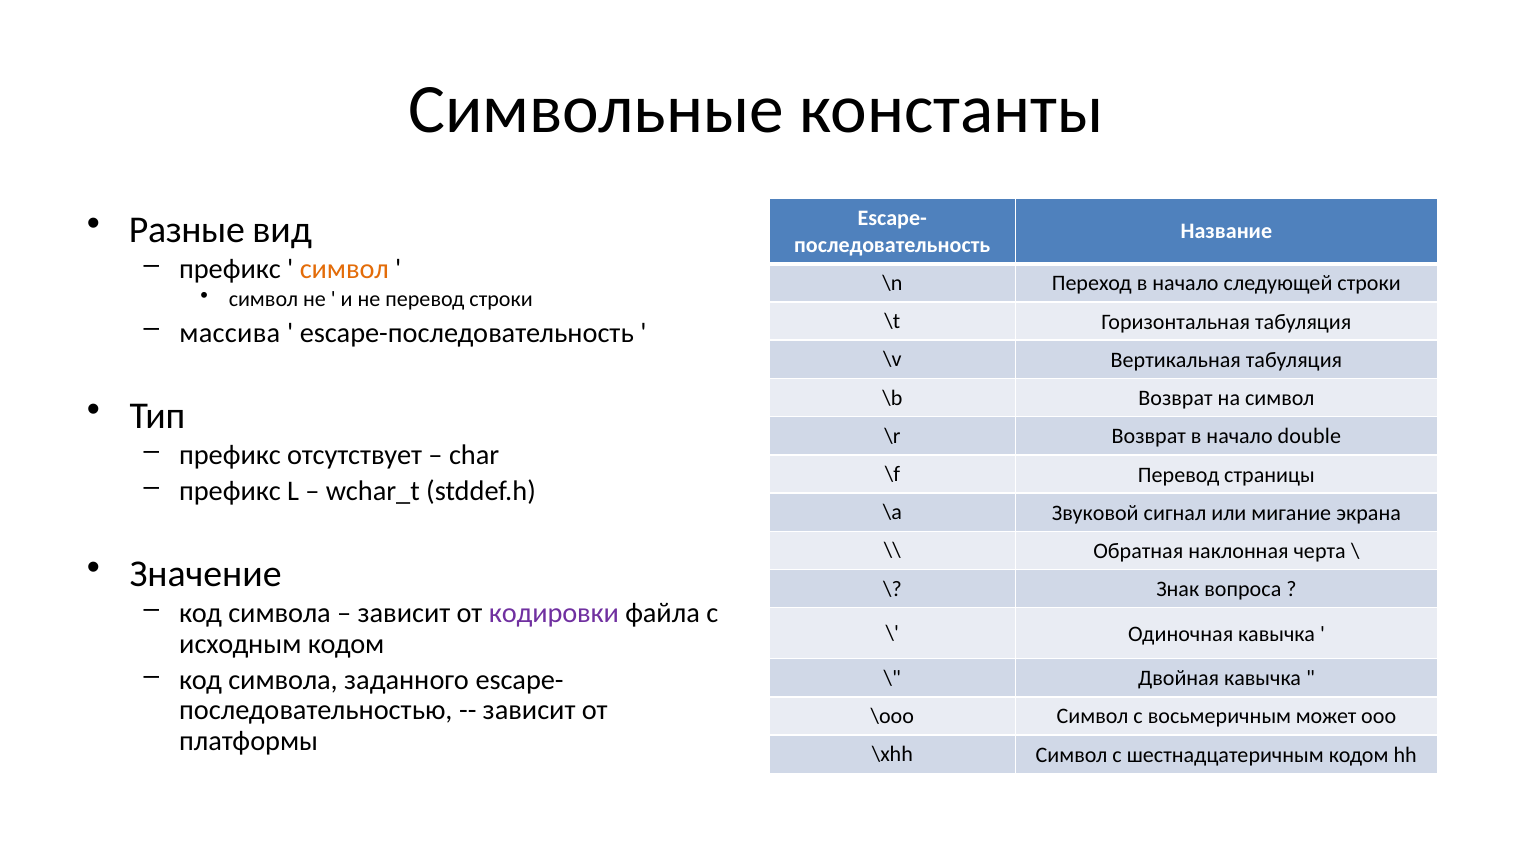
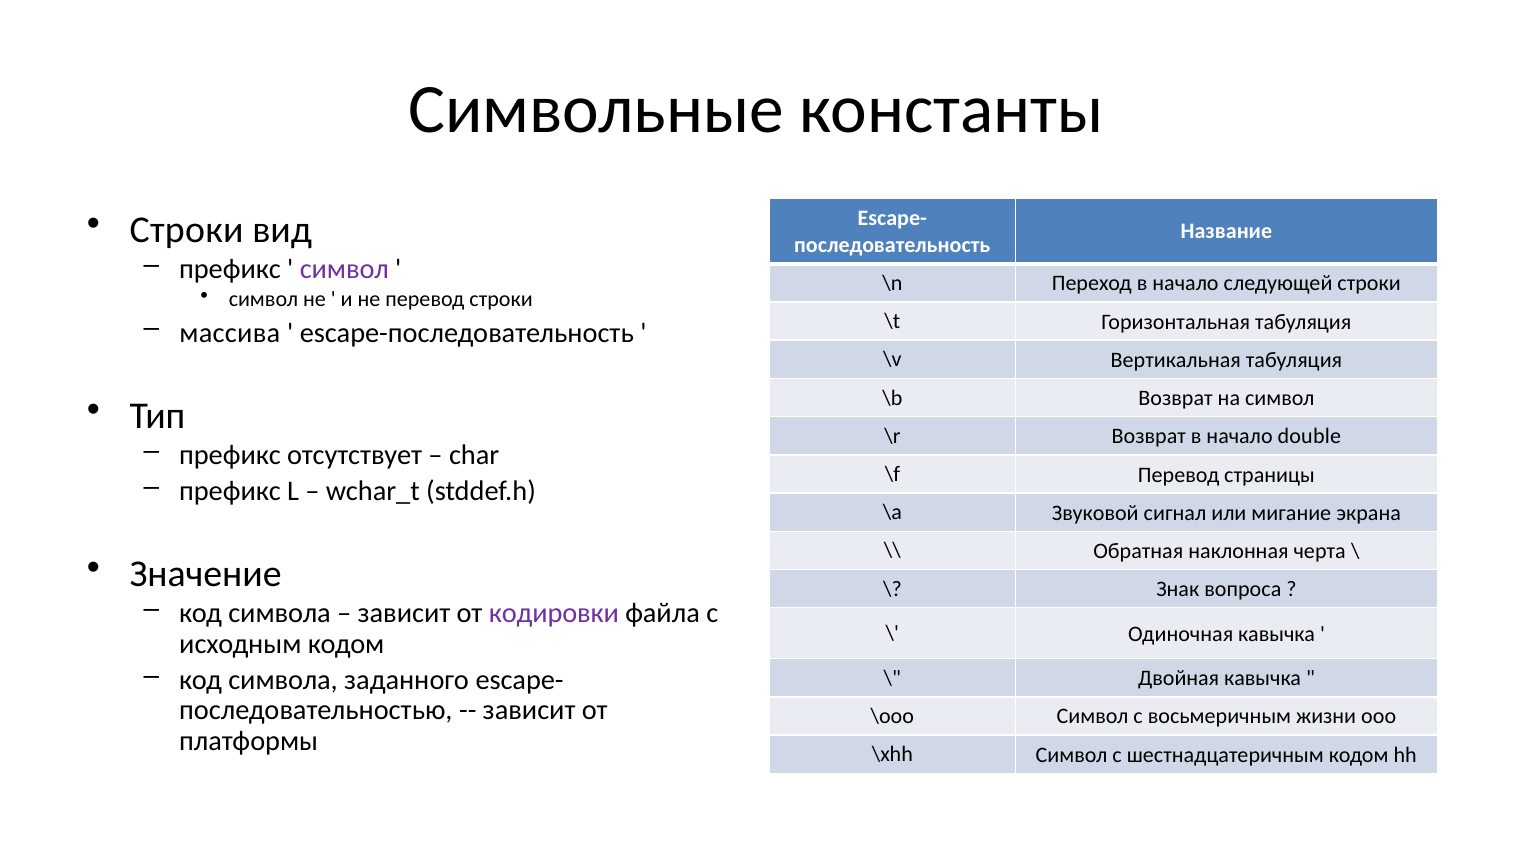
Разные: Разные -> Строки (187, 230)
символ colour: orange -> purple (344, 269)
может: может -> жизни (1326, 717)
